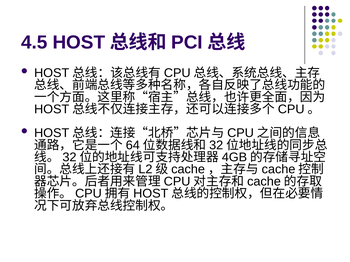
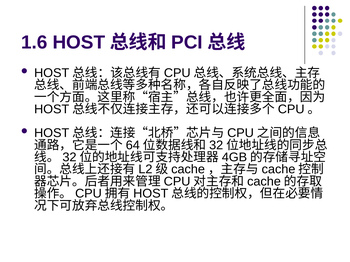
4.5: 4.5 -> 1.6 (34, 42)
